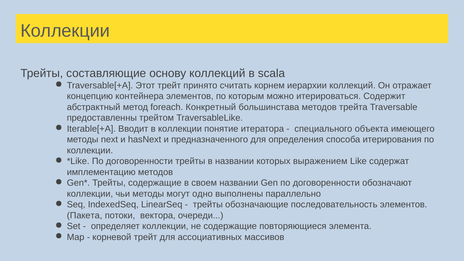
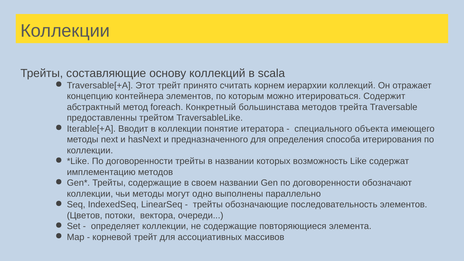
выражением: выражением -> возможность (320, 161)
Пакета: Пакета -> Цветов (85, 215)
